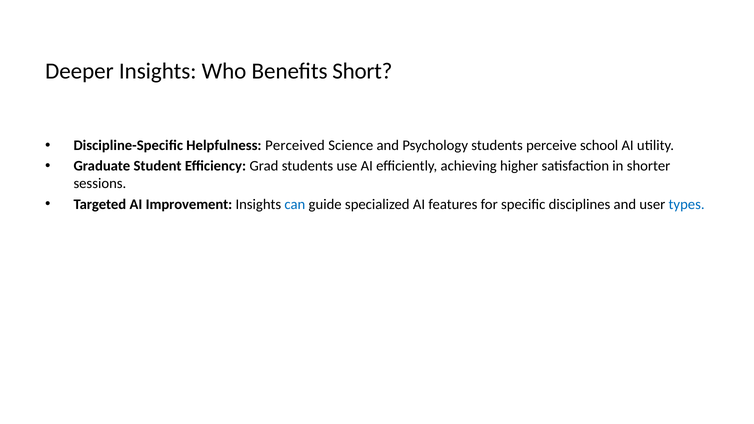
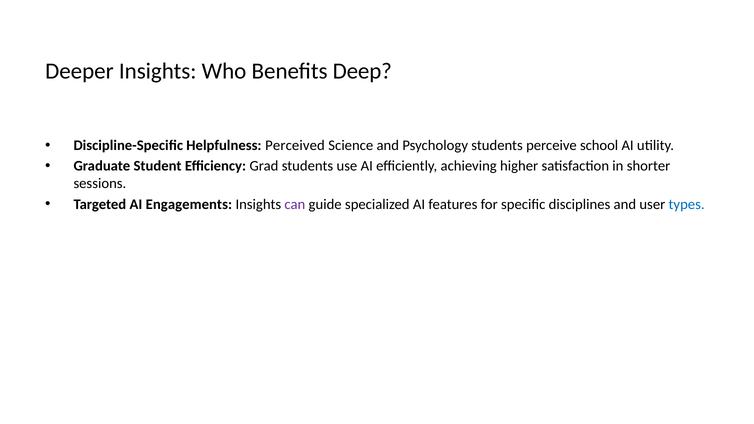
Short: Short -> Deep (362, 71)
Improvement: Improvement -> Engagements (189, 204)
can colour: blue -> purple (295, 204)
